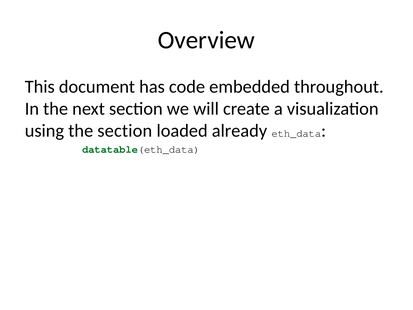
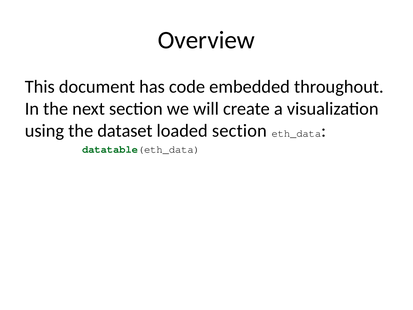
the section: section -> dataset (125, 131)
loaded already: already -> section (239, 131)
